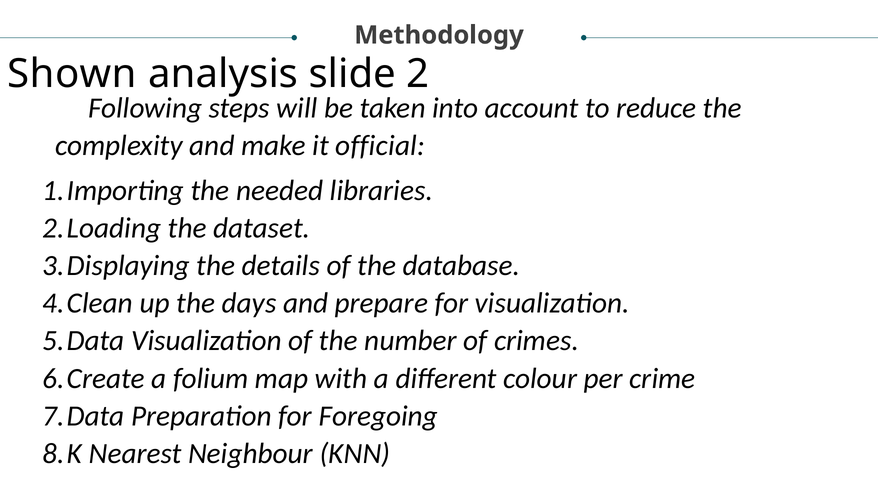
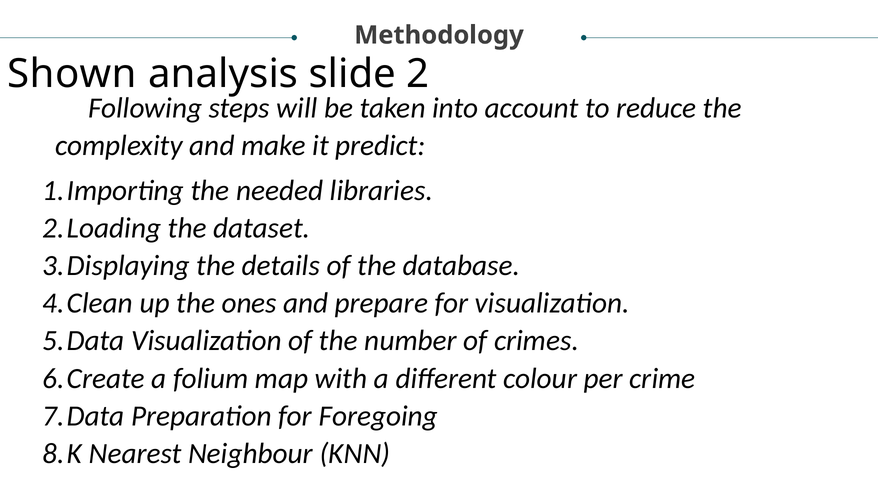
official: official -> predict (380, 146)
days: days -> ones (249, 303)
